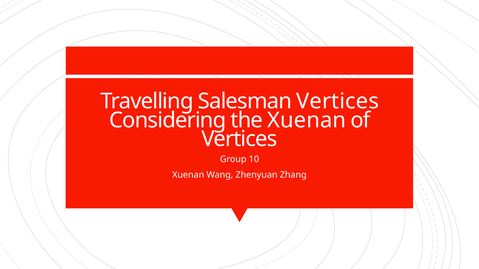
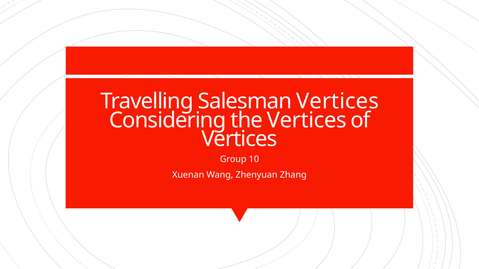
the Xuenan: Xuenan -> Vertices (307, 120)
